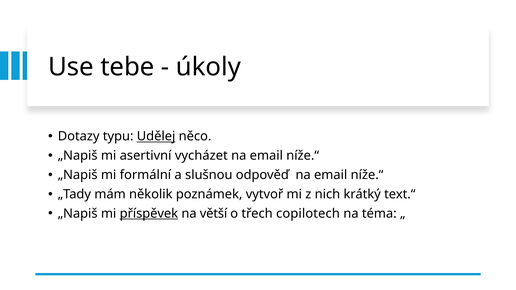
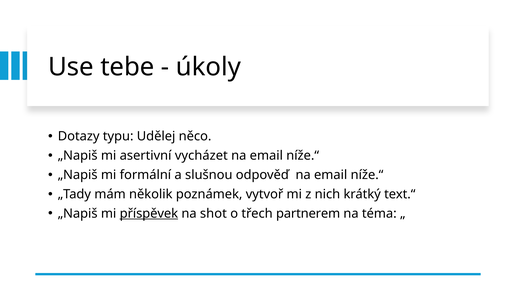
Udělej underline: present -> none (156, 137)
větší: větší -> shot (213, 214)
copilotech: copilotech -> partnerem (308, 214)
